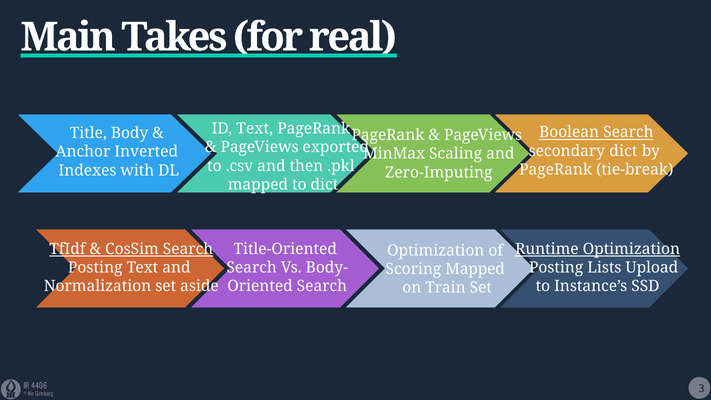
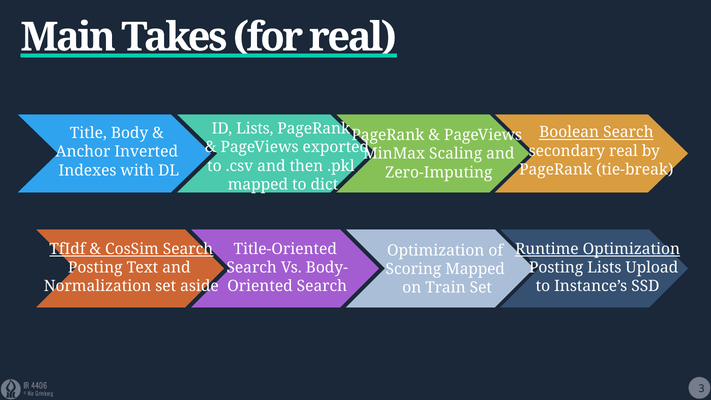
ID Text: Text -> Lists (255, 129)
secondary dict: dict -> real (624, 151)
